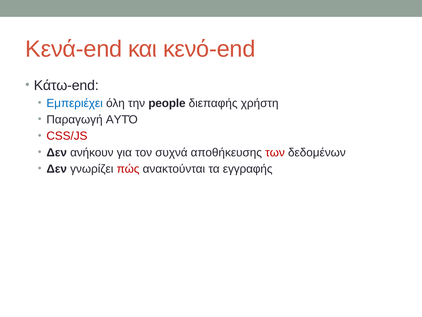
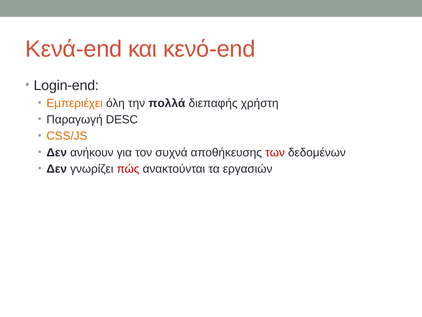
Κάτω-end: Κάτω-end -> Login-end (66, 85)
Εμπεριέχει colour: blue -> orange (75, 103)
people: people -> πολλά (167, 103)
ΑΥΤΌ: ΑΥΤΌ -> DESC (122, 119)
CSS/JS colour: red -> orange (67, 136)
εγγραφής: εγγραφής -> εργασιών (248, 169)
